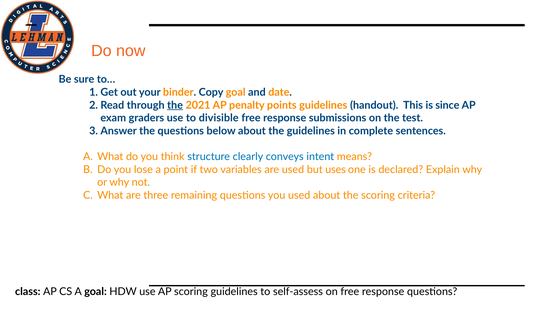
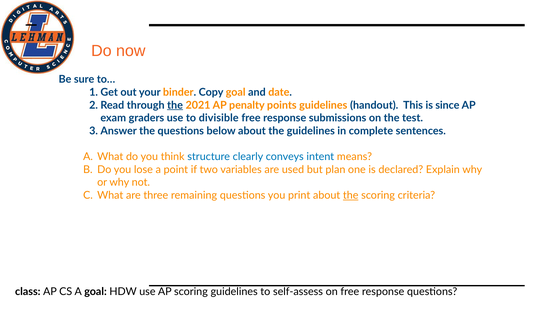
uses: uses -> plan (335, 169)
you used: used -> print (299, 195)
the underline: none -> present (351, 195)
